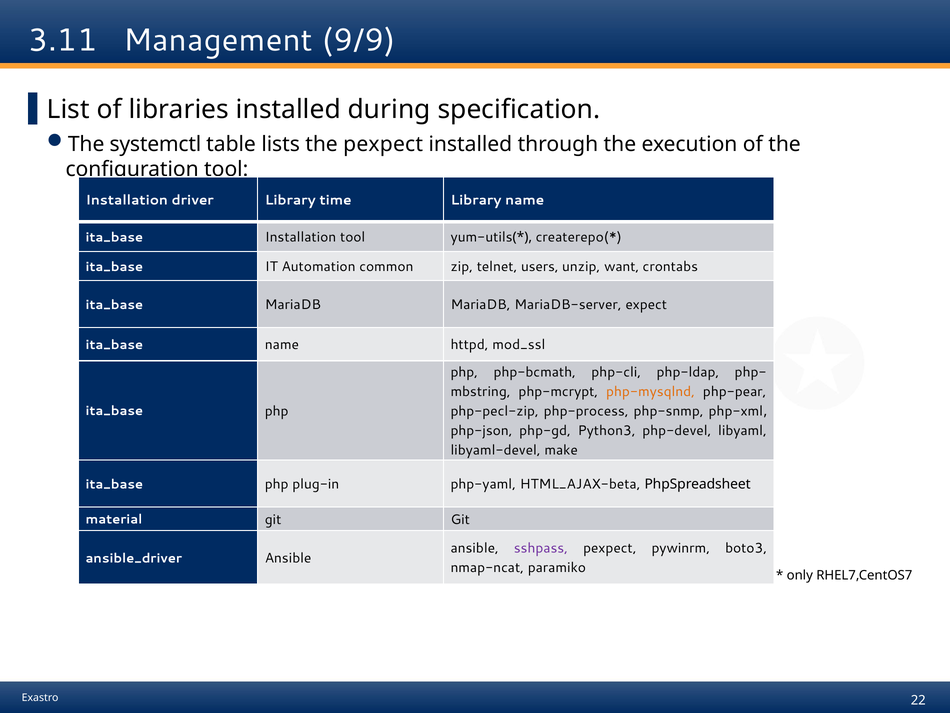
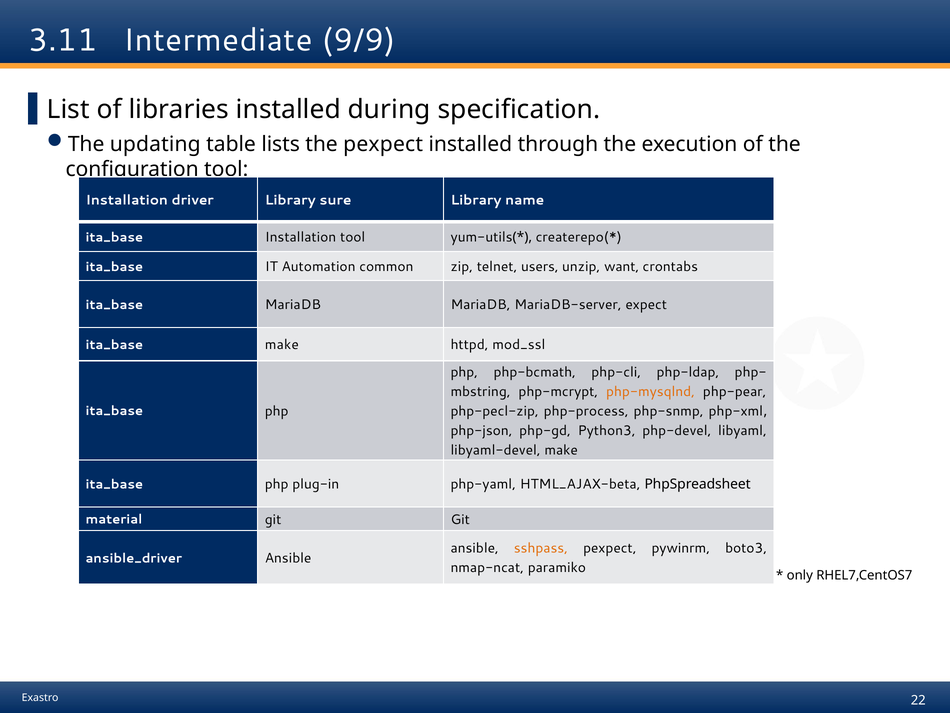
Management: Management -> Intermediate (218, 40)
systemctl: systemctl -> updating (155, 144)
time: time -> sure (335, 200)
name: name -> make (282, 345)
sshpass colour: purple -> orange (541, 548)
